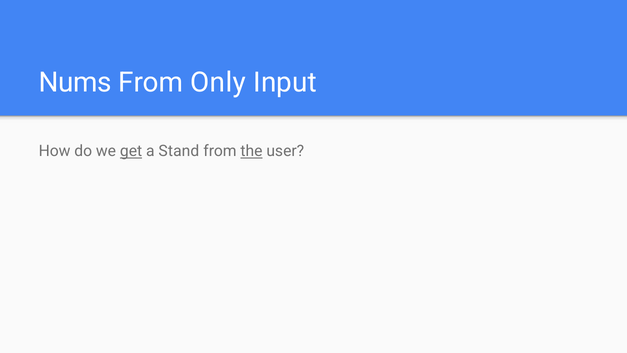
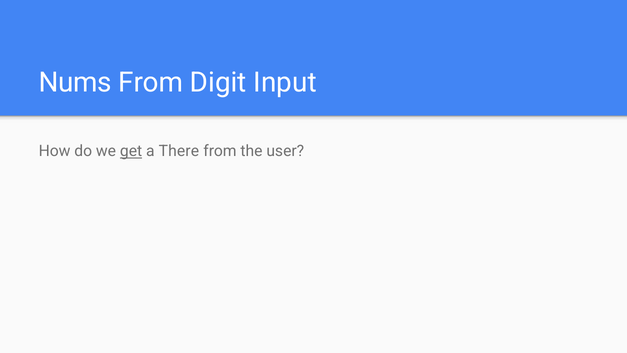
Only: Only -> Digit (218, 82)
Stand: Stand -> There (179, 151)
the underline: present -> none (251, 151)
